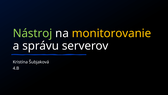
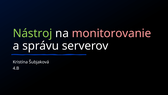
monitorovanie colour: yellow -> pink (112, 33)
